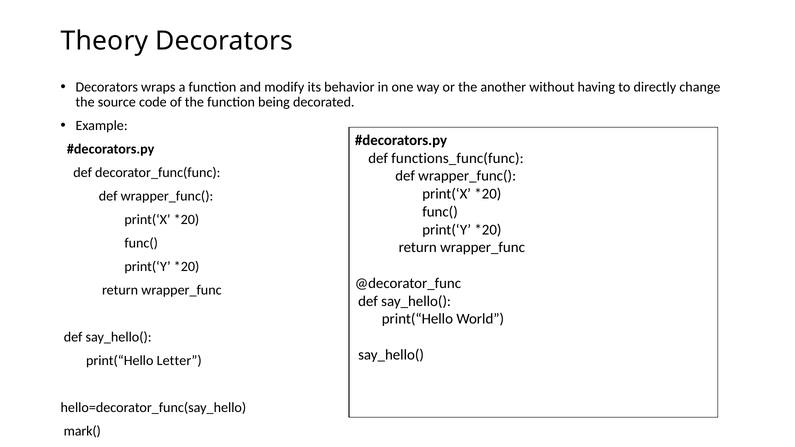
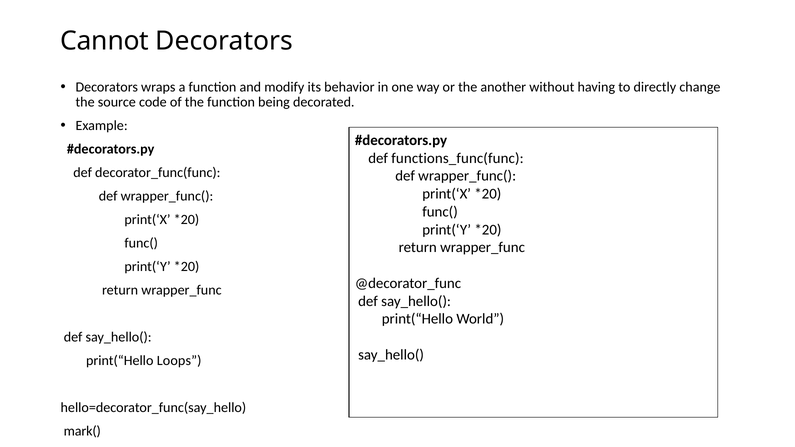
Theory: Theory -> Cannot (105, 41)
Letter: Letter -> Loops (179, 361)
